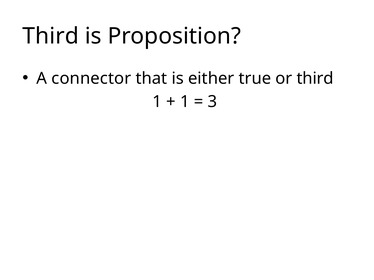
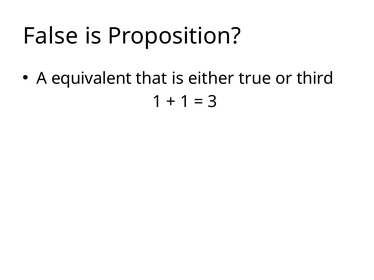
Third: Third -> False (51, 36)
connector: connector -> equivalent (91, 78)
